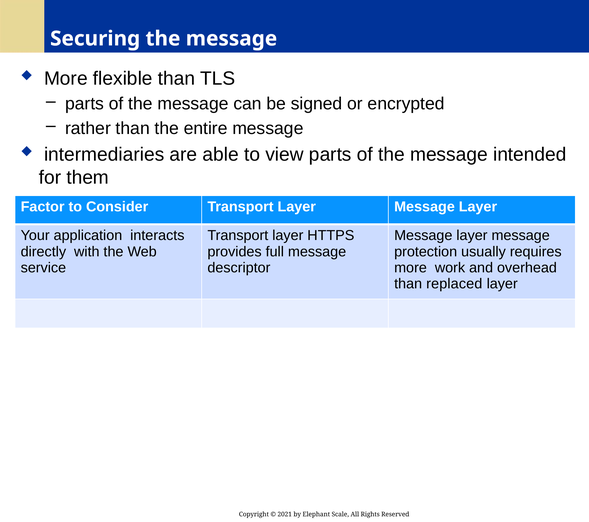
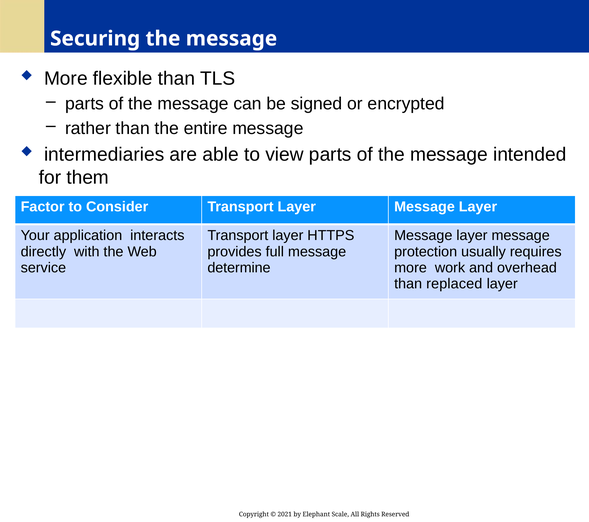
descriptor: descriptor -> determine (239, 267)
